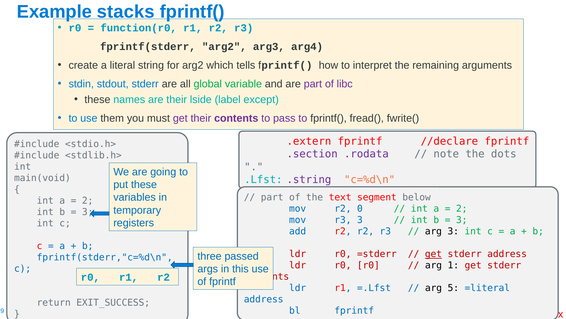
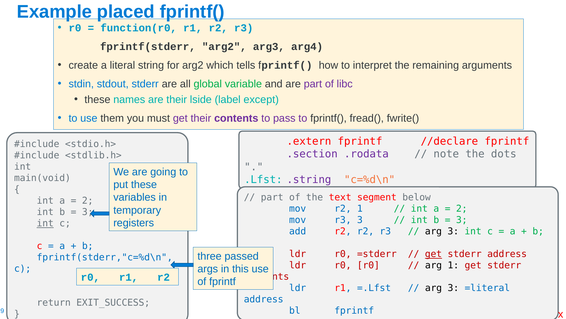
stacks: stacks -> placed (126, 12)
r2 0: 0 -> 1 (360, 208)
int underline: none -> present (45, 223)
5: 5 -> 3 (453, 288)
